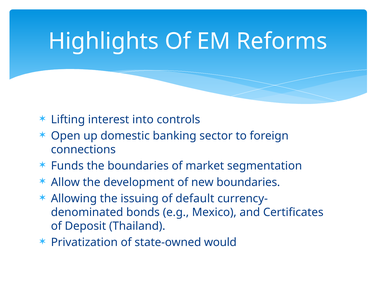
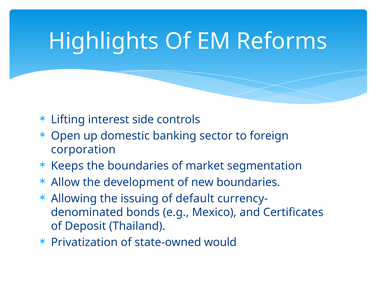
into: into -> side (143, 120)
connections: connections -> corporation (83, 150)
Funds: Funds -> Keeps (67, 166)
